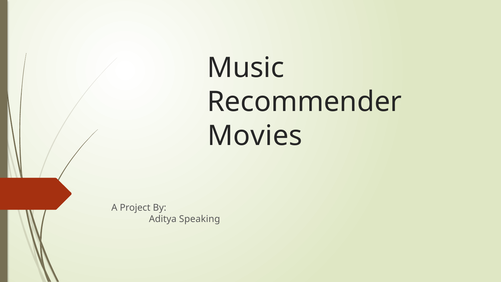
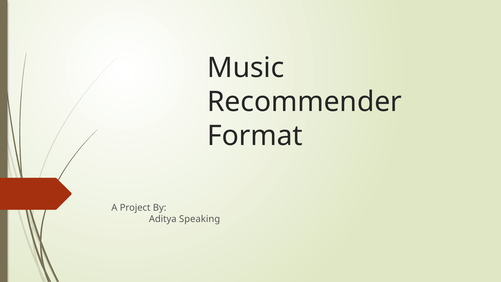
Movies: Movies -> Format (255, 136)
